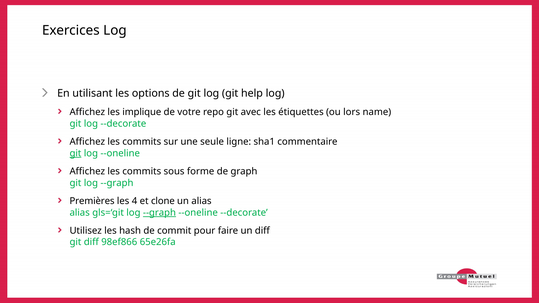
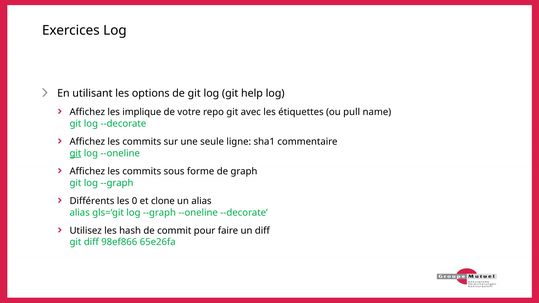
lors: lors -> pull (352, 112)
Premières: Premières -> Différents (92, 201)
4: 4 -> 0 (135, 201)
--graph underline: present -> none (159, 213)
